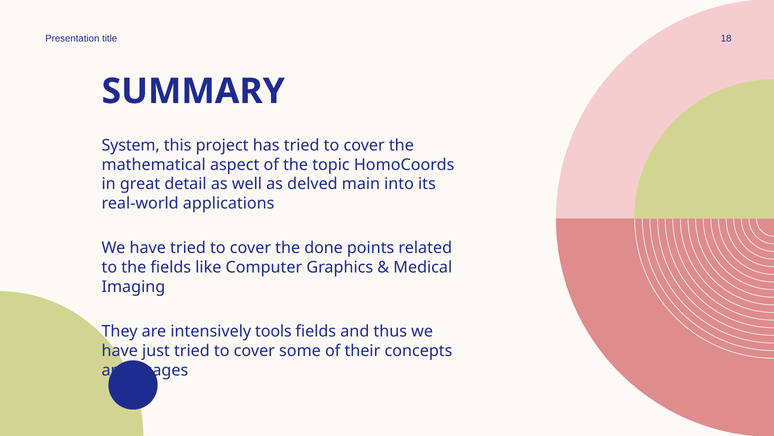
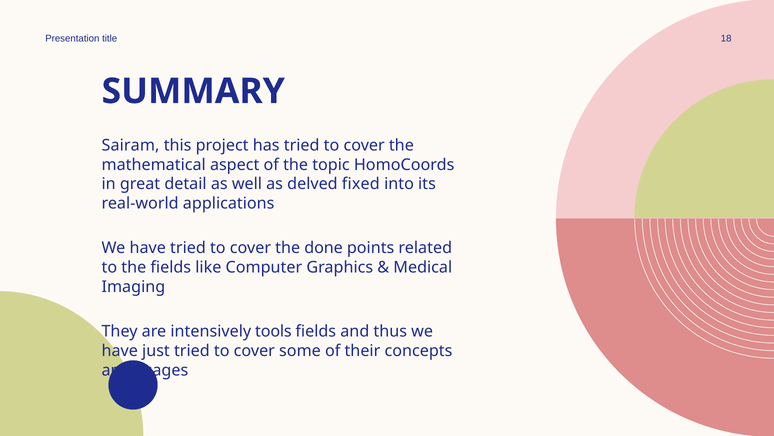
System: System -> Sairam (131, 145)
main: main -> fixed (361, 184)
